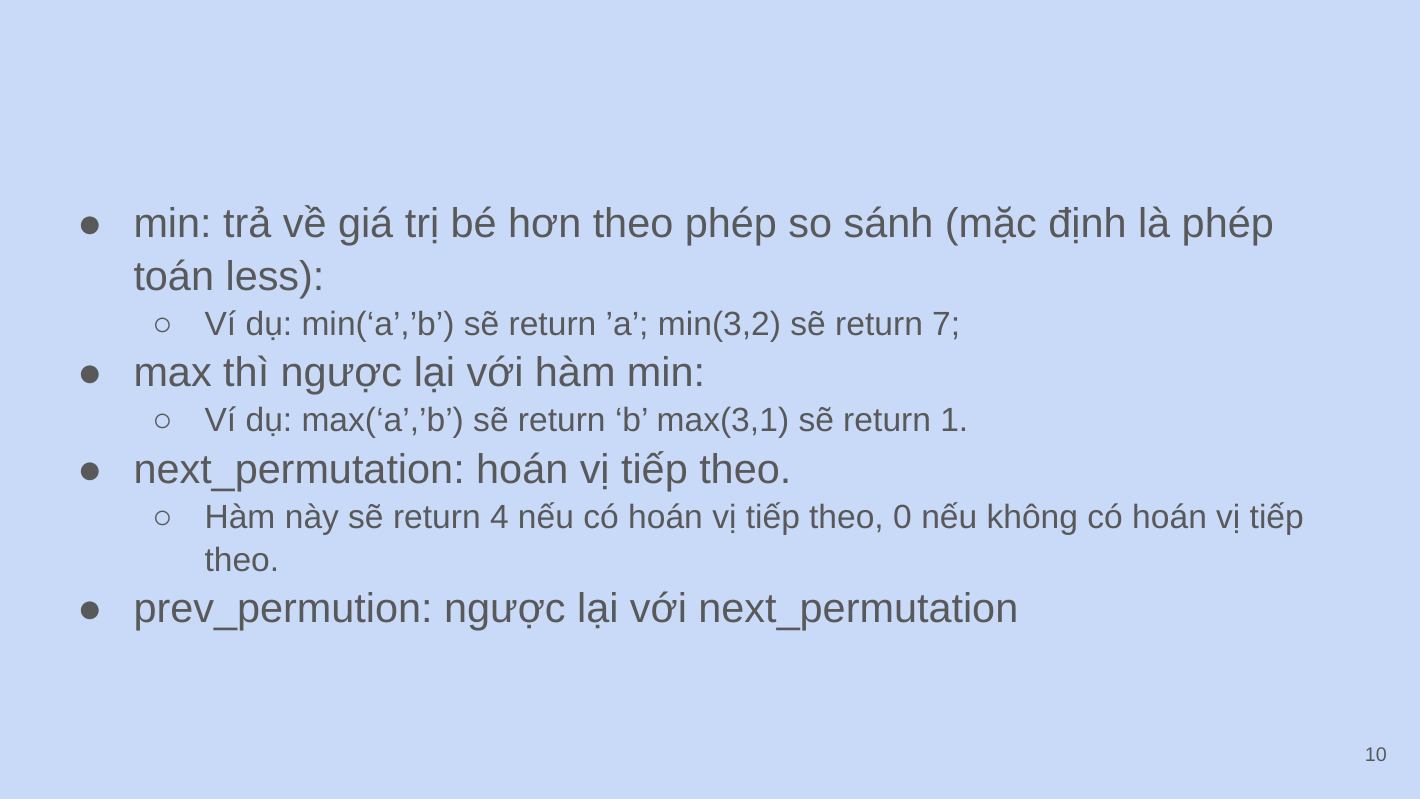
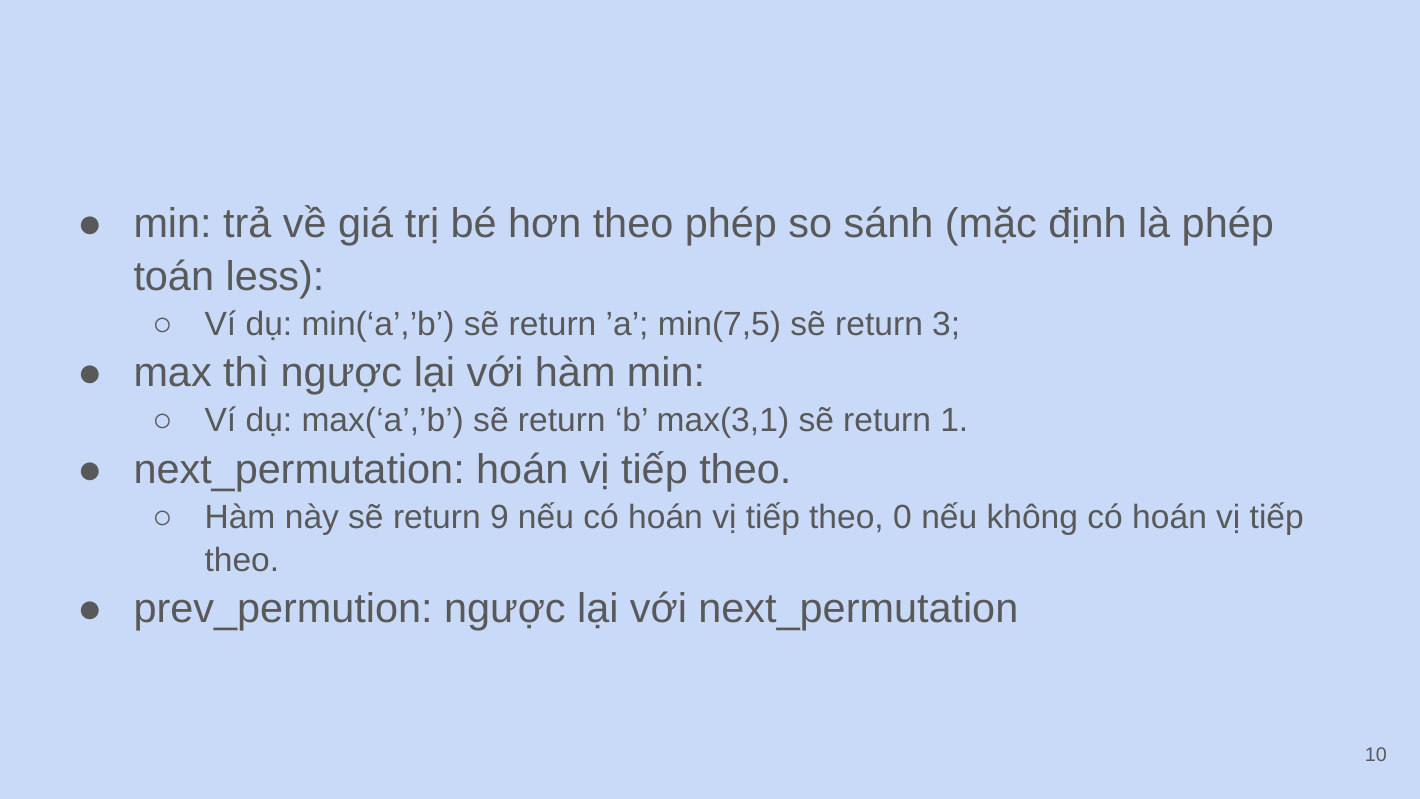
min(3,2: min(3,2 -> min(7,5 (719, 324)
7: 7 -> 3 (946, 324)
4: 4 -> 9 (499, 517)
